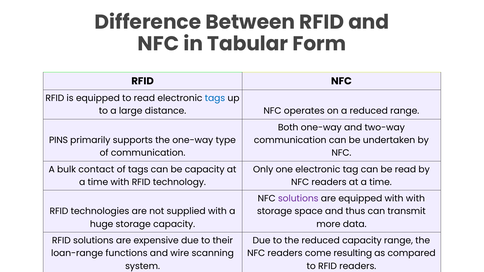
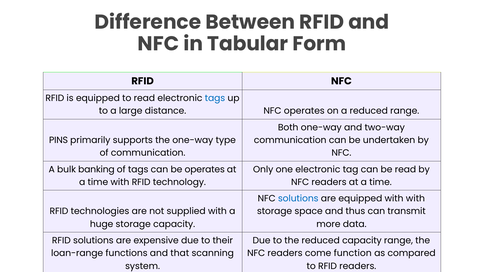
contact: contact -> banking (96, 170)
be capacity: capacity -> operates (205, 170)
solutions colour: purple -> blue (298, 199)
wire: wire -> that (180, 254)
resulting: resulting -> function (353, 254)
